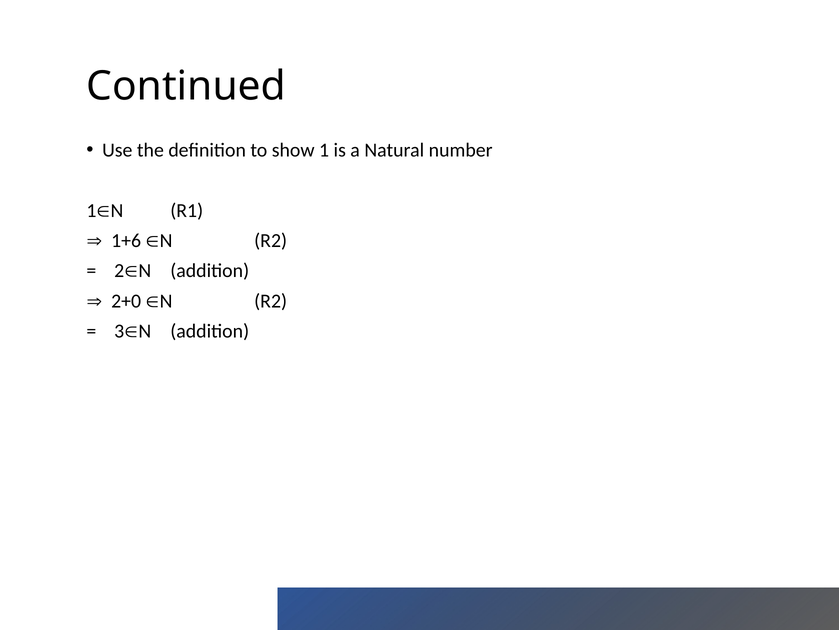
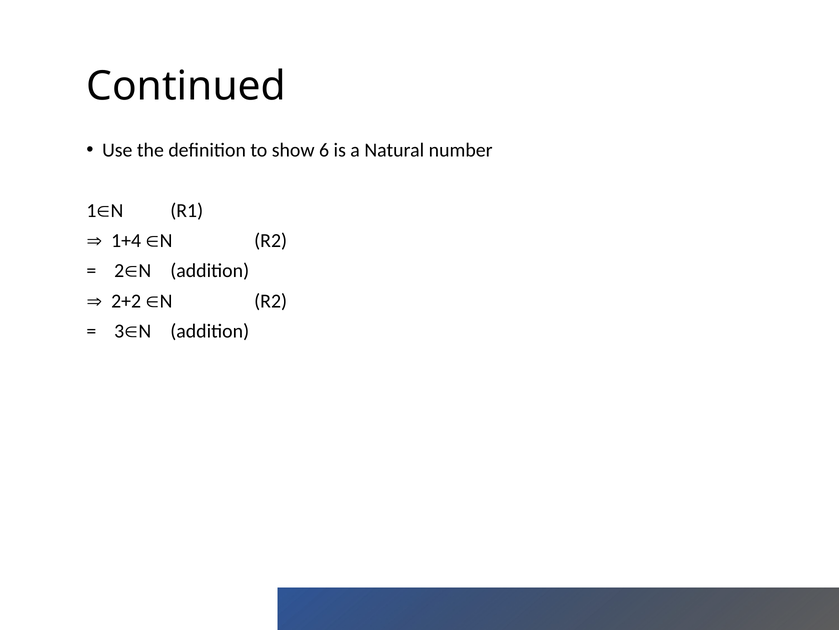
1: 1 -> 6 (324, 150)
1+6: 1+6 -> 1+4 (126, 240)
2+0: 2+0 -> 2+2 (126, 301)
